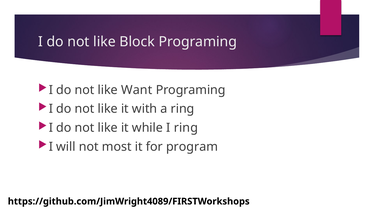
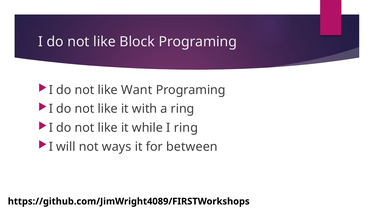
most: most -> ways (117, 146)
program: program -> between (192, 146)
